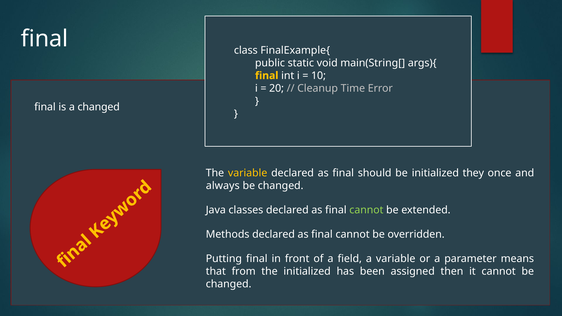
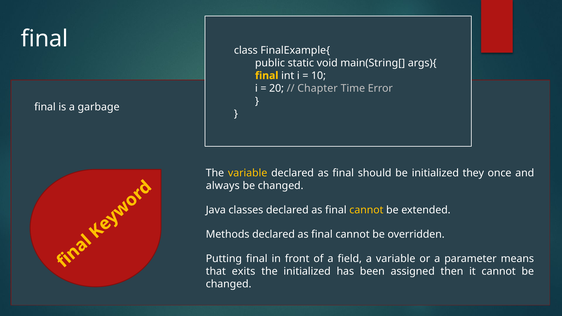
Cleanup: Cleanup -> Chapter (318, 88)
a changed: changed -> garbage (99, 107)
cannot colour: light green -> yellow (366, 210)
from: from -> exits (244, 271)
